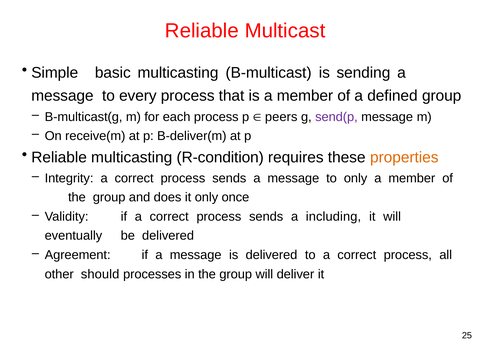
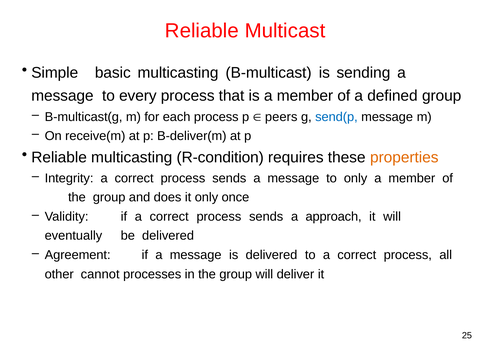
send(p colour: purple -> blue (336, 117)
including: including -> approach (334, 217)
should: should -> cannot (100, 274)
